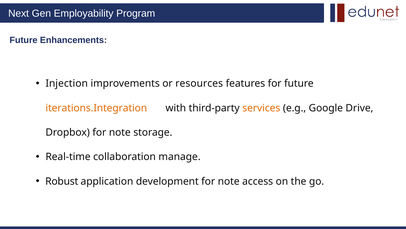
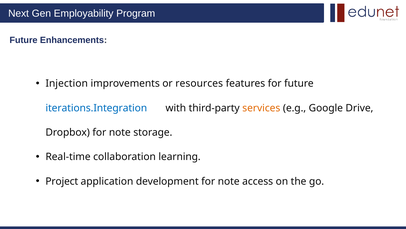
iterations.Integration colour: orange -> blue (96, 108)
manage: manage -> learning (180, 156)
Robust: Robust -> Project (62, 181)
